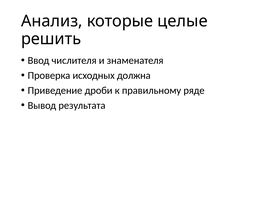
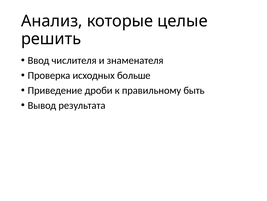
должна: должна -> больше (134, 75)
ряде: ряде -> быть (194, 90)
